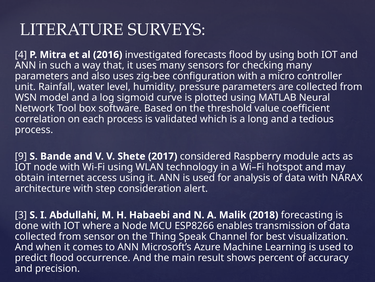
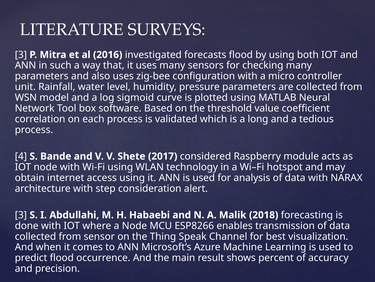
4: 4 -> 3 (21, 55)
9: 9 -> 4 (21, 156)
